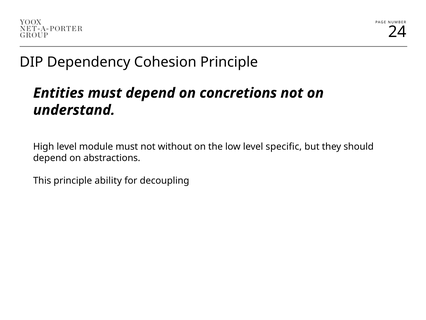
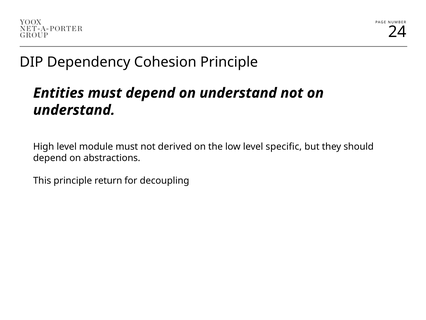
depend on concretions: concretions -> understand (238, 93)
without: without -> derived (175, 146)
ability: ability -> return (108, 181)
